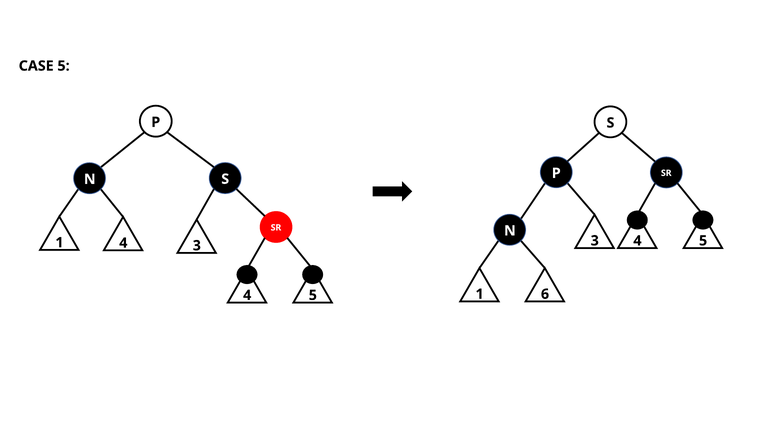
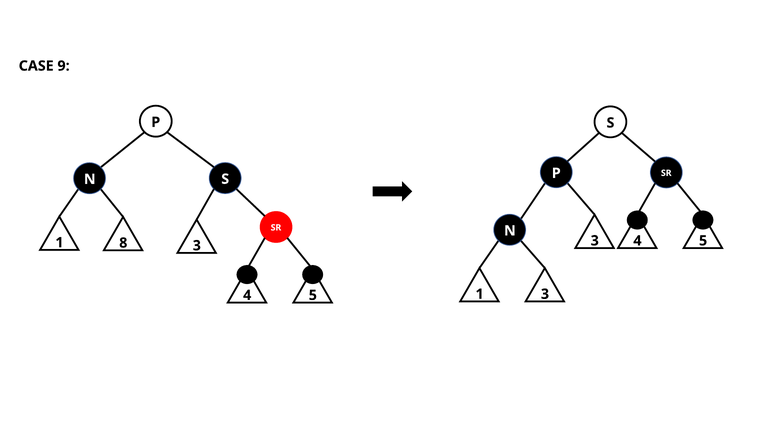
CASE 5: 5 -> 9 (64, 66)
1 4: 4 -> 8 (123, 243)
1 6: 6 -> 3 (545, 294)
